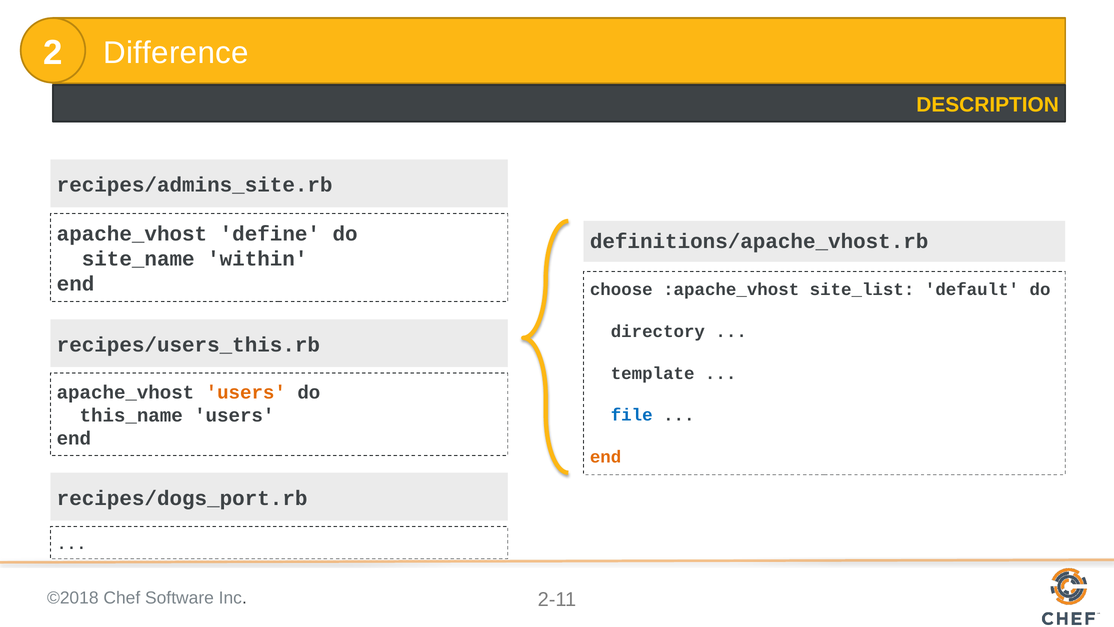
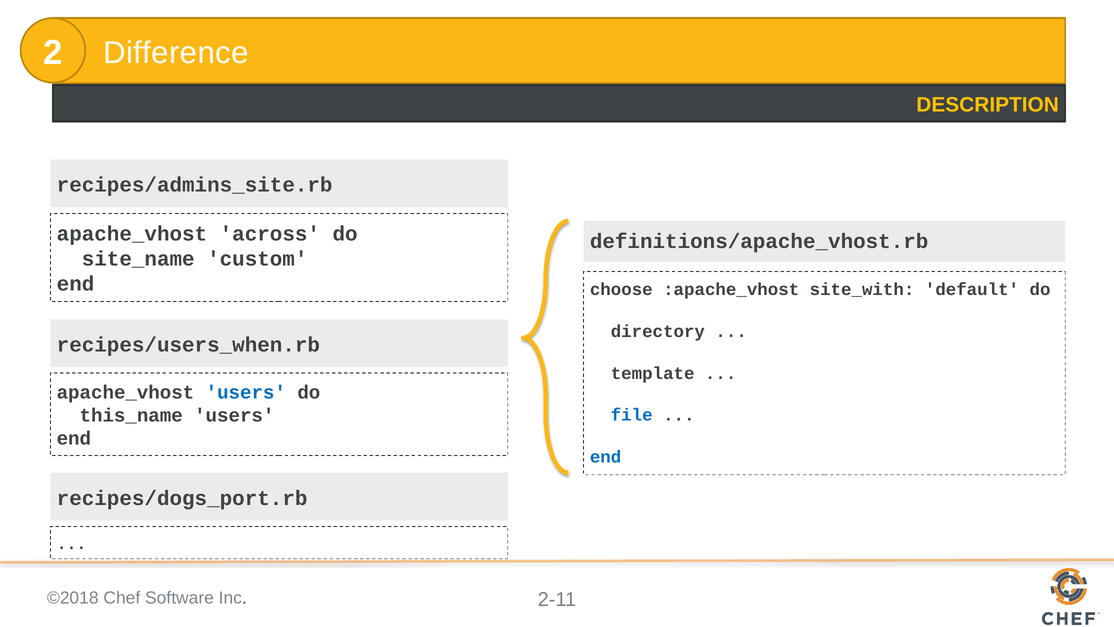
define: define -> across (270, 234)
within: within -> custom (257, 259)
site_list: site_list -> site_with (862, 289)
recipes/users_this.rb: recipes/users_this.rb -> recipes/users_when.rb (188, 344)
users colour: orange -> blue (246, 392)
end colour: orange -> blue (606, 457)
